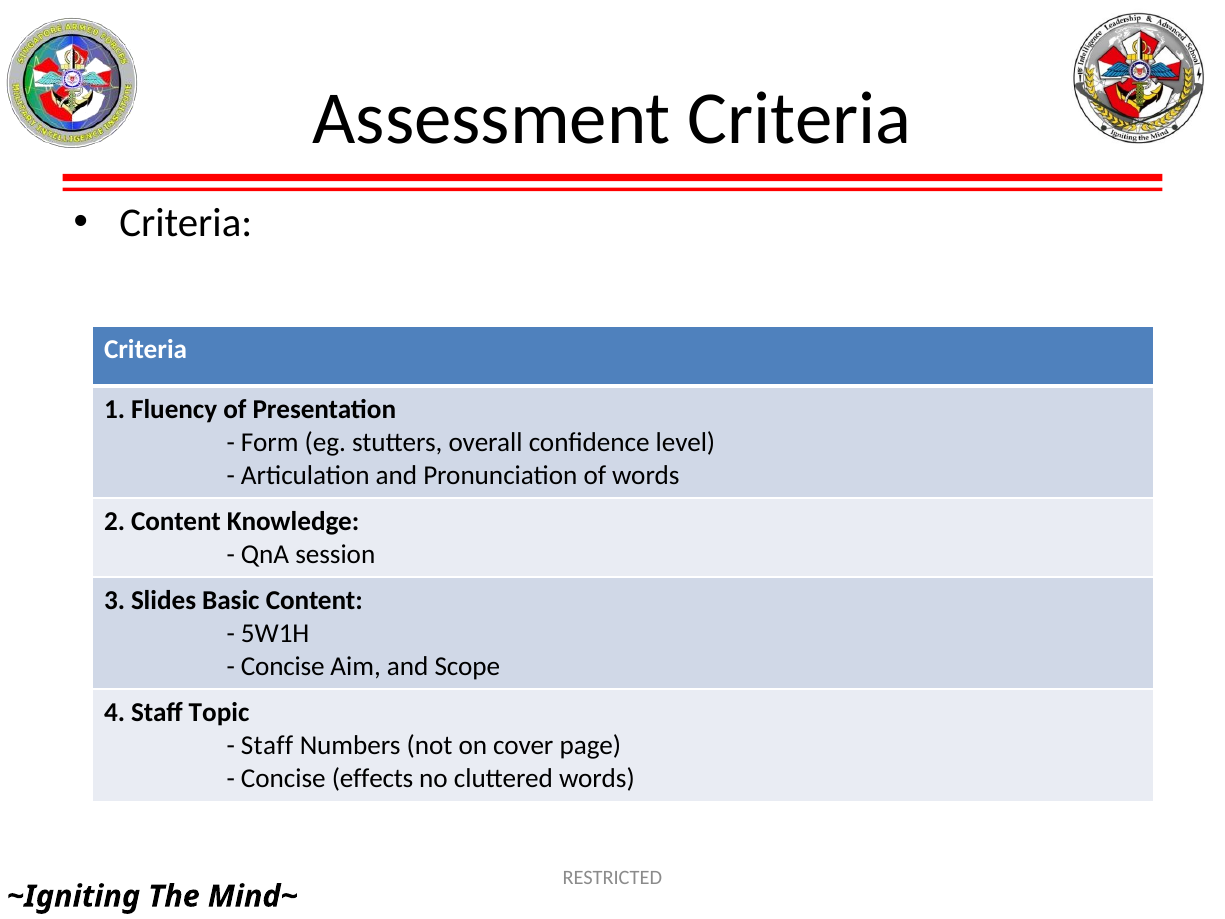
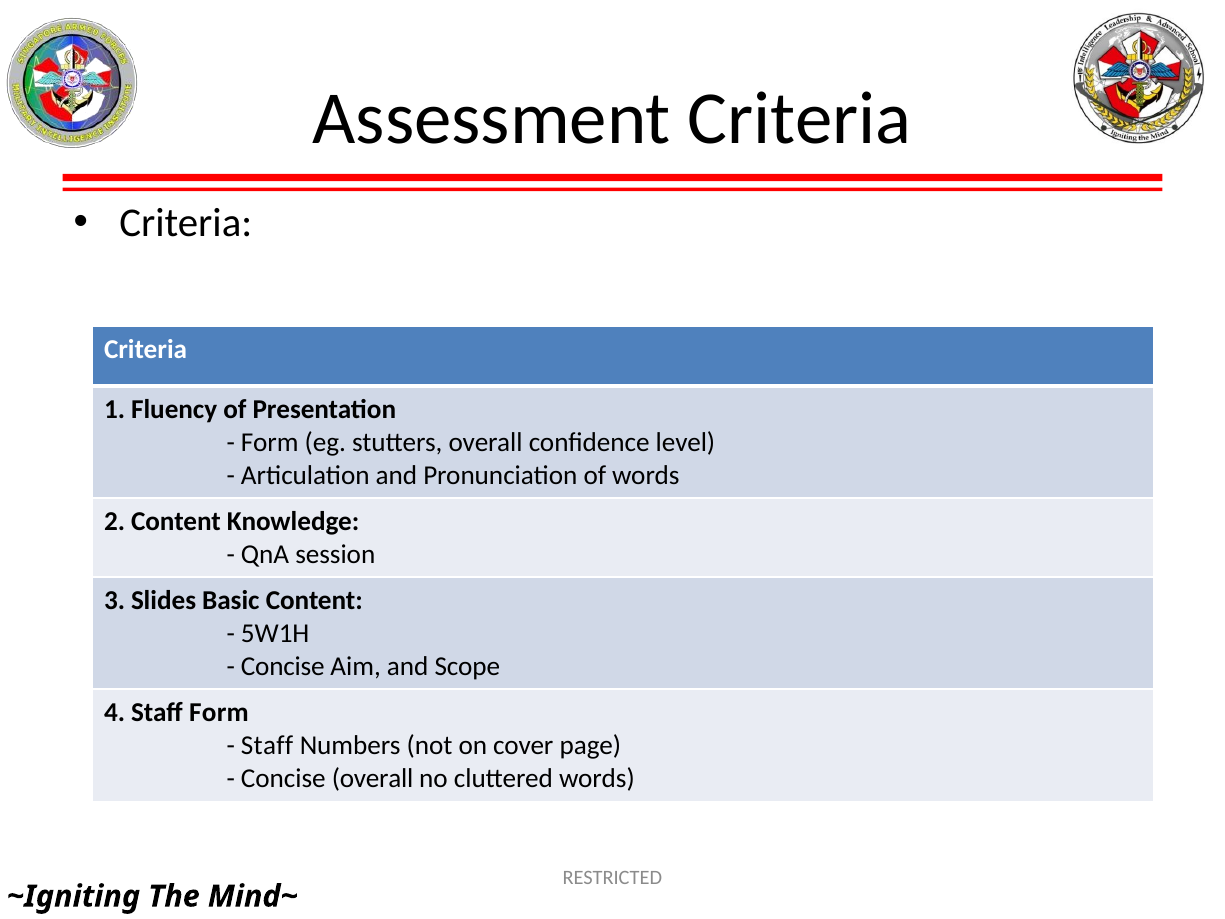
Staff Topic: Topic -> Form (219, 712)
Concise effects: effects -> overall (373, 779)
